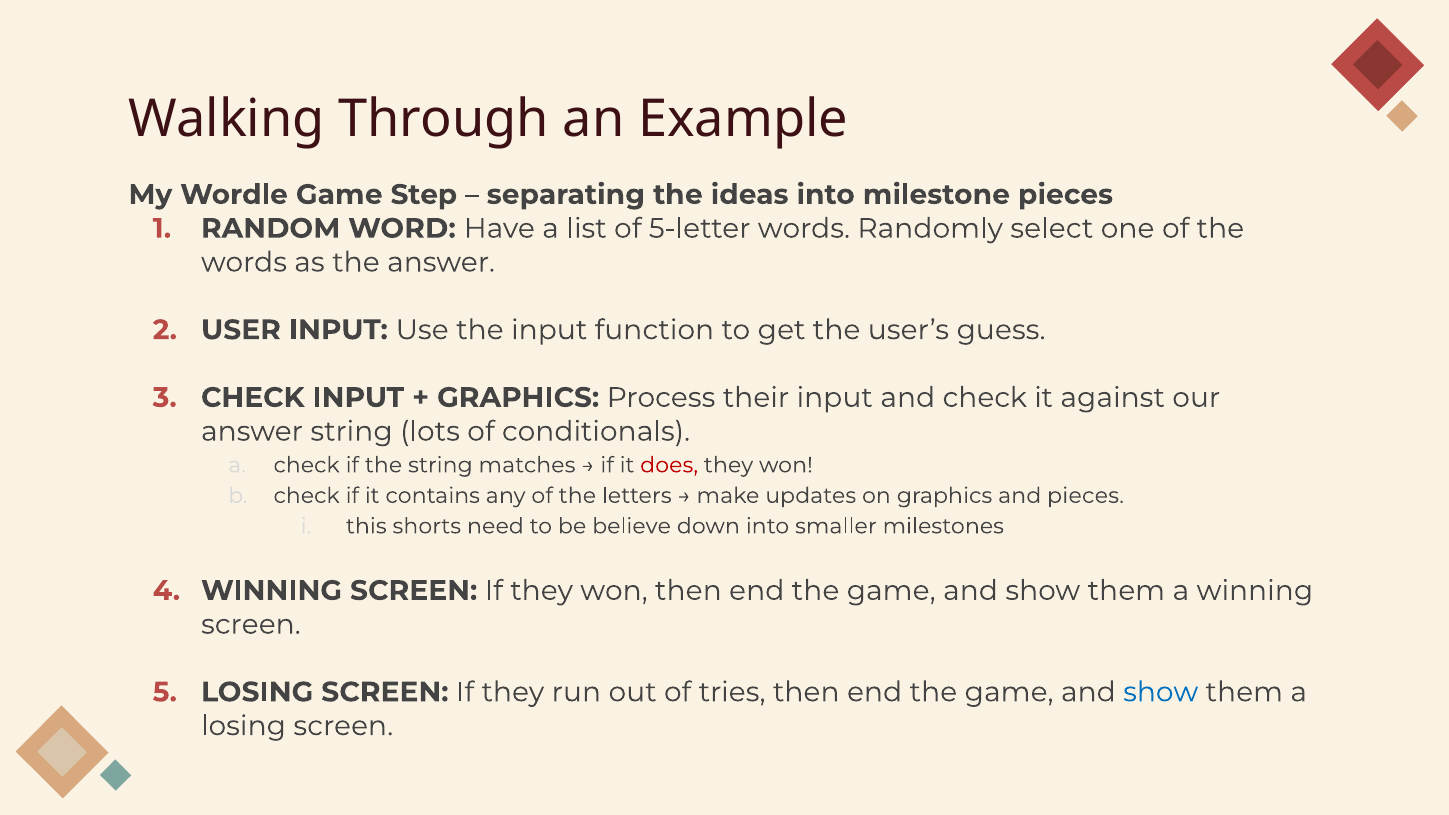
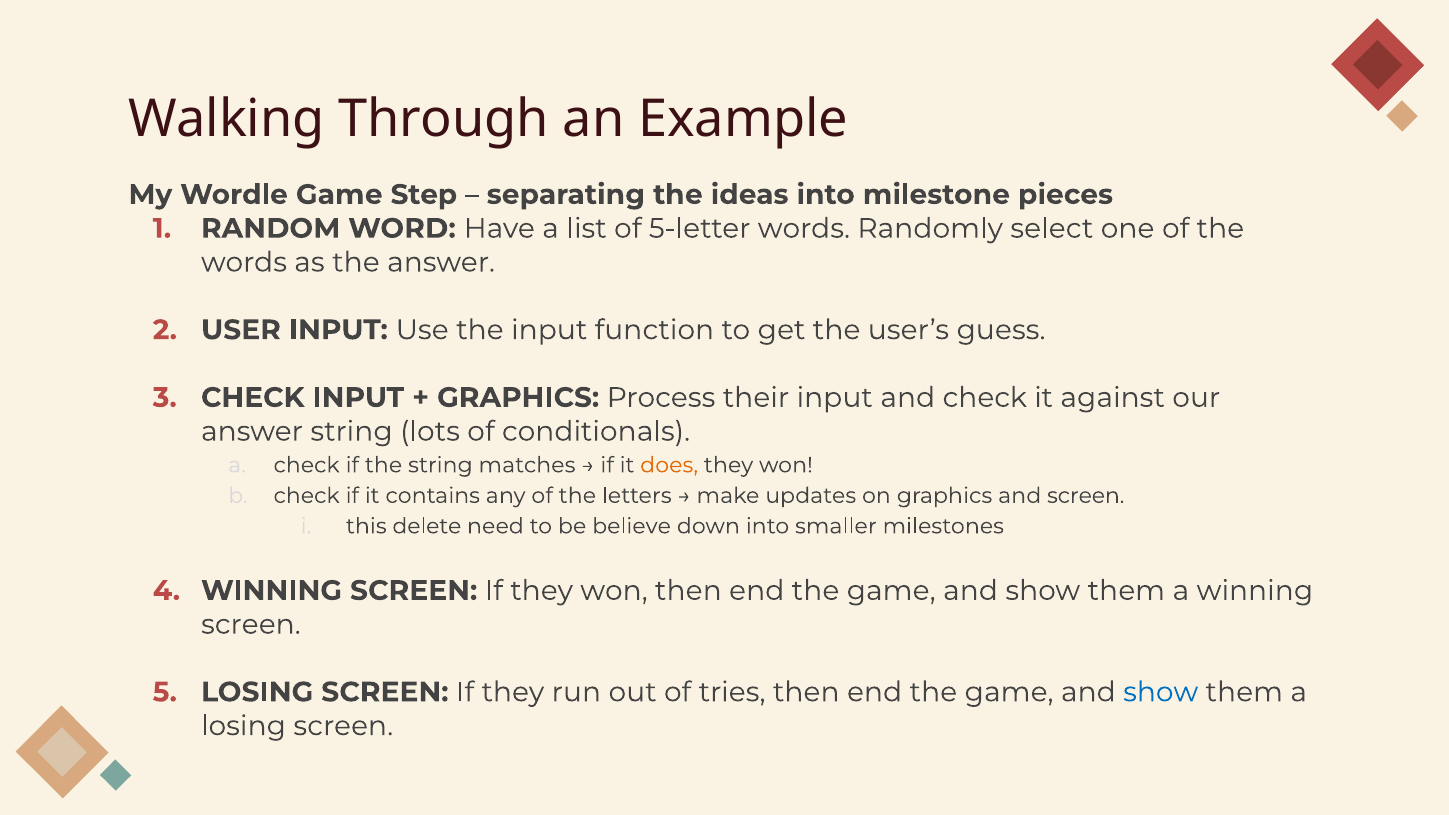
does colour: red -> orange (669, 465)
and pieces: pieces -> screen (1086, 496)
shorts: shorts -> delete (427, 526)
